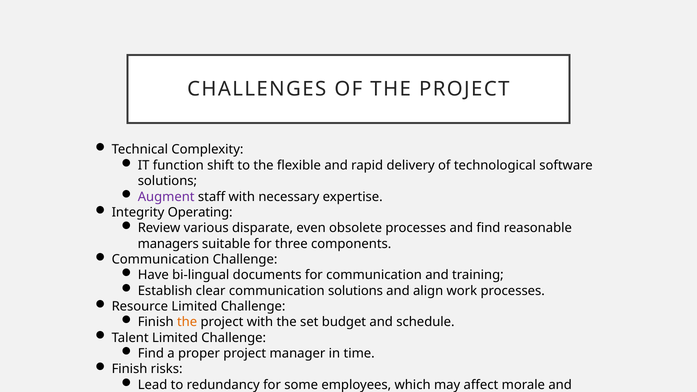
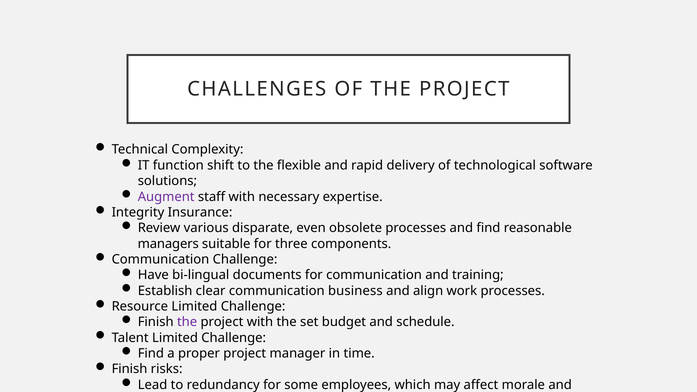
Operating: Operating -> Insurance (200, 212)
communication solutions: solutions -> business (355, 291)
the colour: orange -> purple (187, 322)
